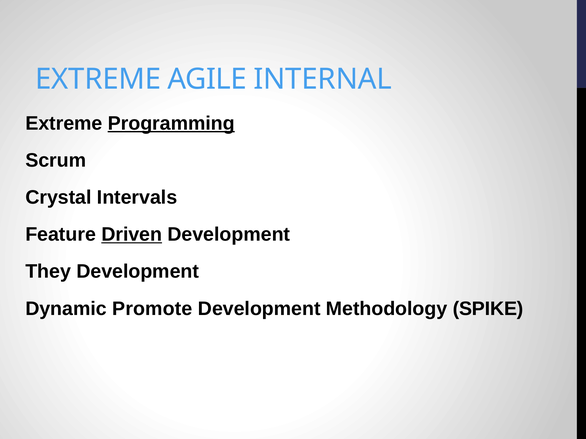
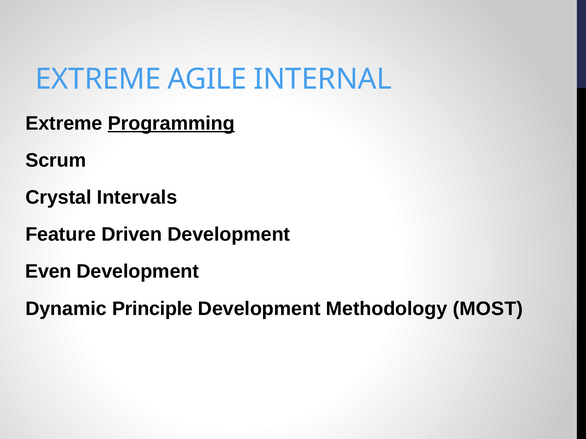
Driven underline: present -> none (132, 235)
They: They -> Even (48, 272)
Promote: Promote -> Principle (152, 309)
SPIKE: SPIKE -> MOST (488, 309)
